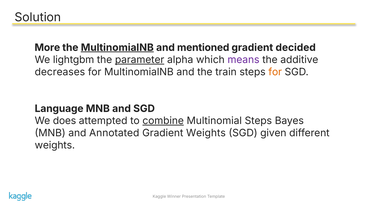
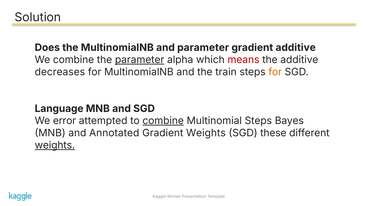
More: More -> Does (47, 47)
MultinomialNB underline: present -> none (117, 47)
and mentioned: mentioned -> parameter (203, 47)
gradient decided: decided -> additive (296, 47)
We lightgbm: lightgbm -> combine (74, 60)
means colour: purple -> red (243, 60)
does: does -> error (65, 120)
given: given -> these (273, 133)
weights underline: none -> present (55, 145)
